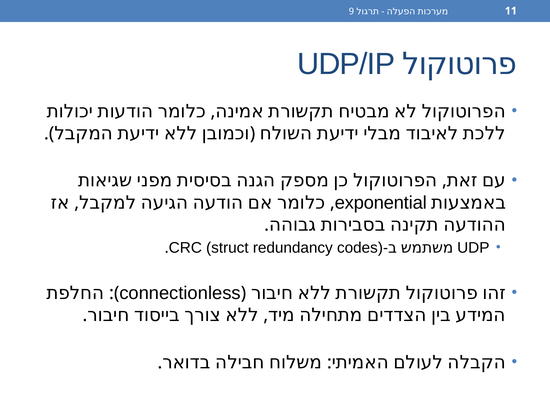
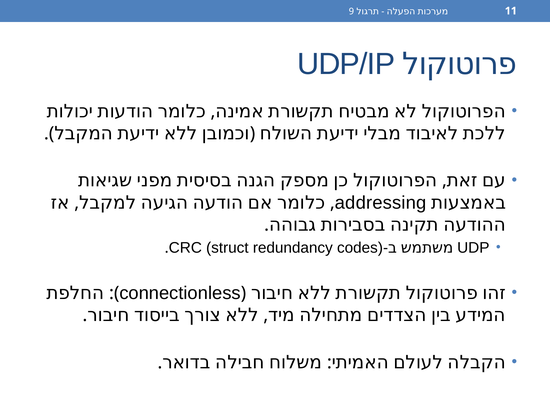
exponential: exponential -> addressing (381, 202)
